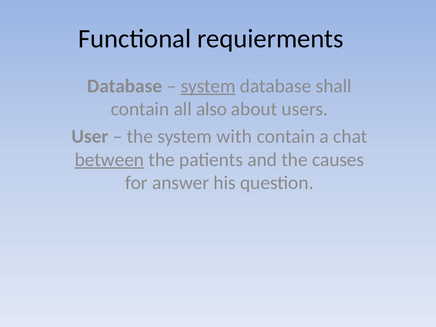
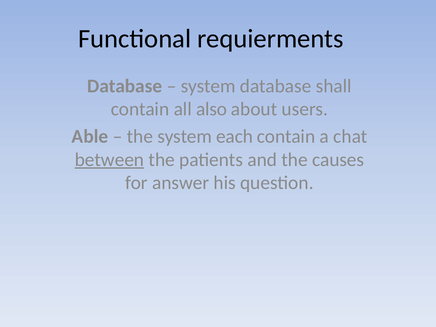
system underline: present -> none (208, 86)
User: User -> Able (90, 136)
with: with -> each (235, 136)
